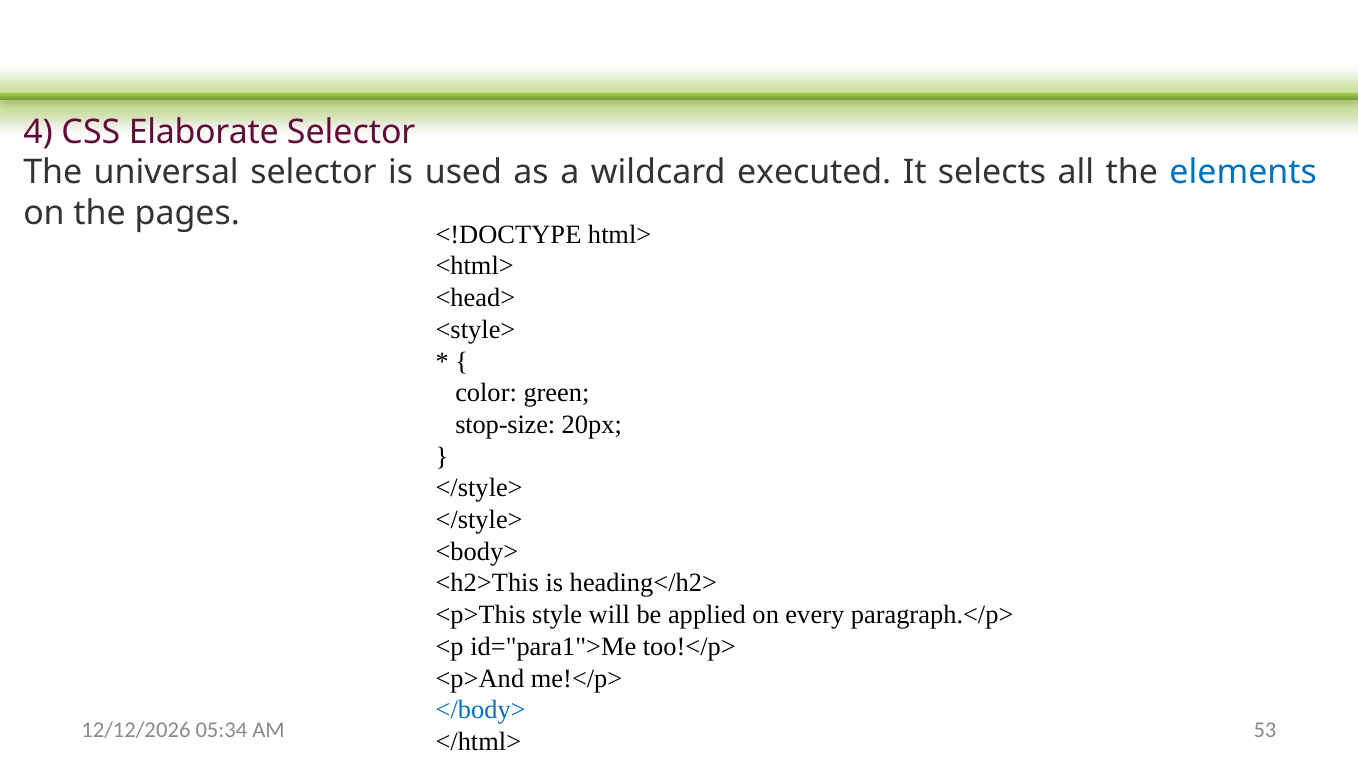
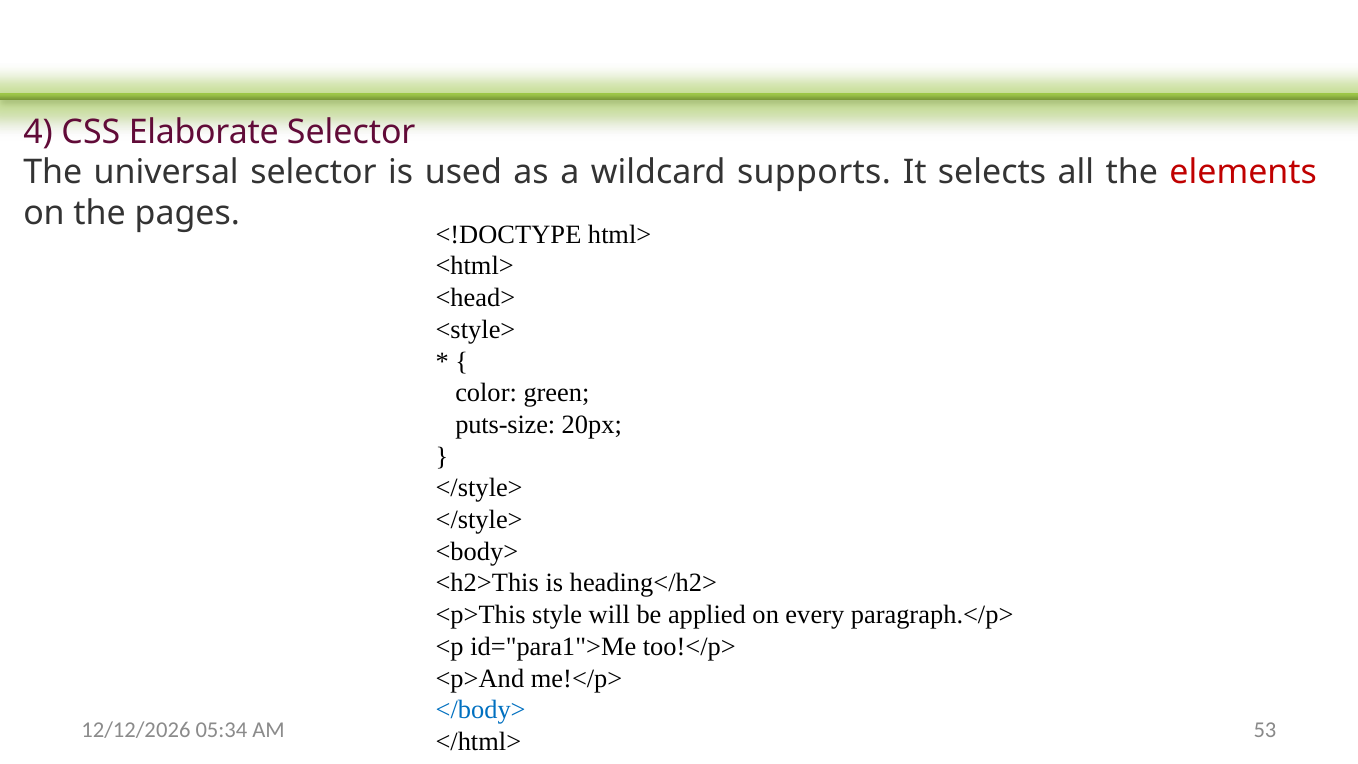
executed: executed -> supports (814, 173)
elements colour: blue -> red (1243, 173)
stop-size: stop-size -> puts-size (505, 425)
